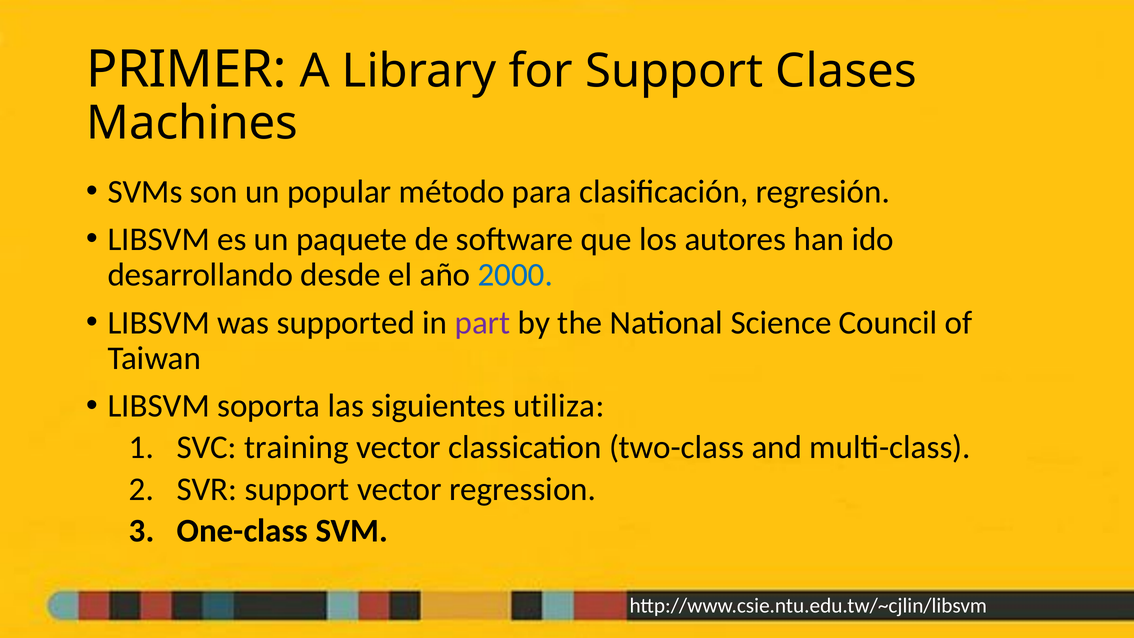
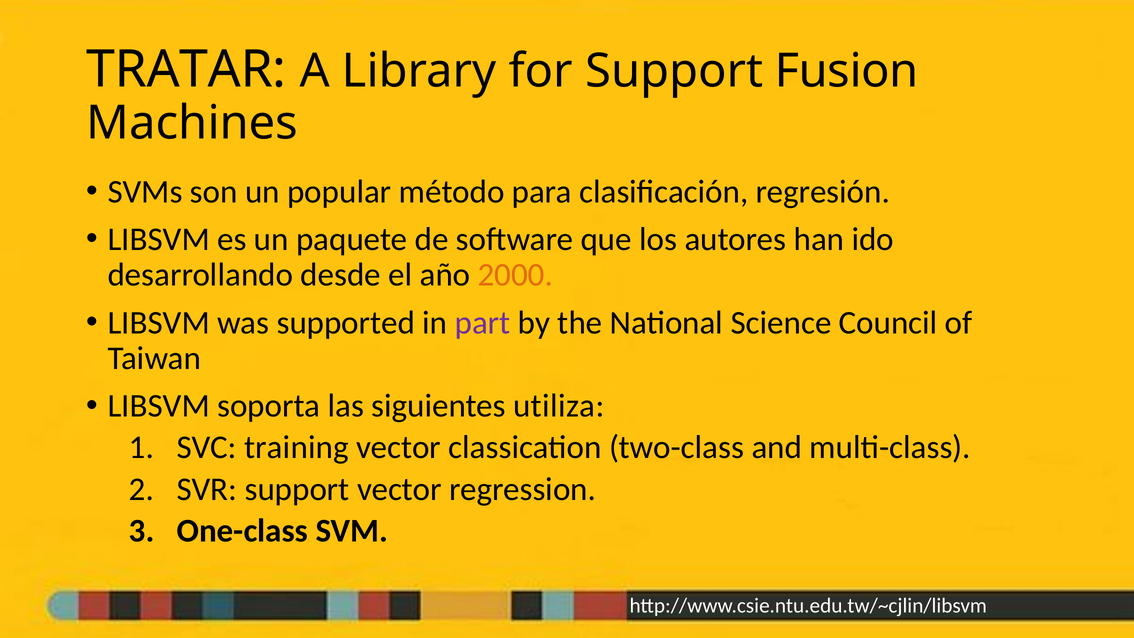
PRIMER: PRIMER -> TRATAR (186, 70)
Clases: Clases -> Fusion (847, 71)
2000 colour: blue -> orange (515, 275)
